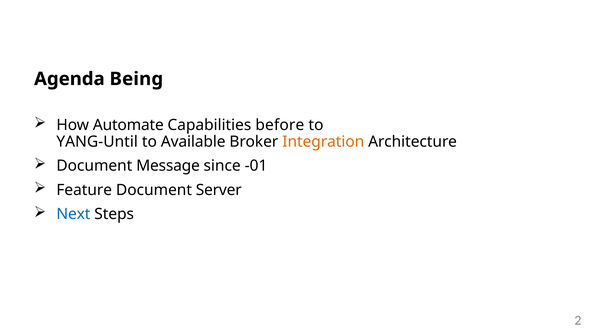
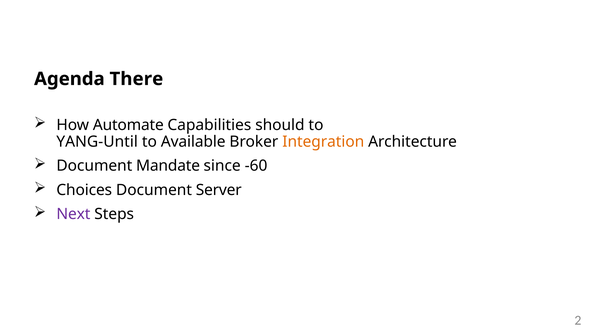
Being: Being -> There (136, 79)
before: before -> should (280, 125)
Message: Message -> Mandate (168, 166)
-01: -01 -> -60 (256, 166)
Feature: Feature -> Choices (84, 190)
Next colour: blue -> purple (73, 214)
